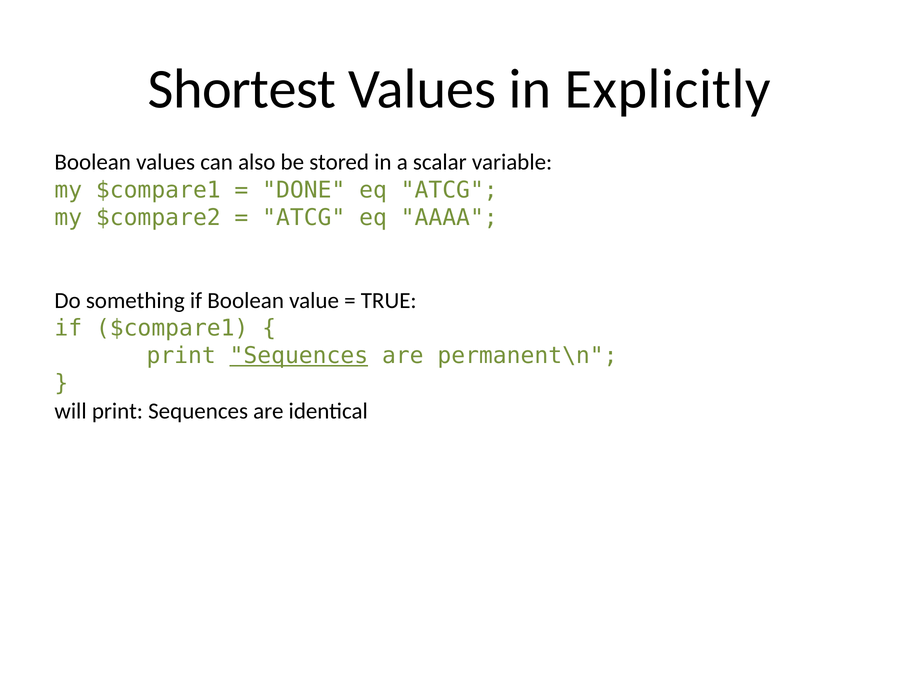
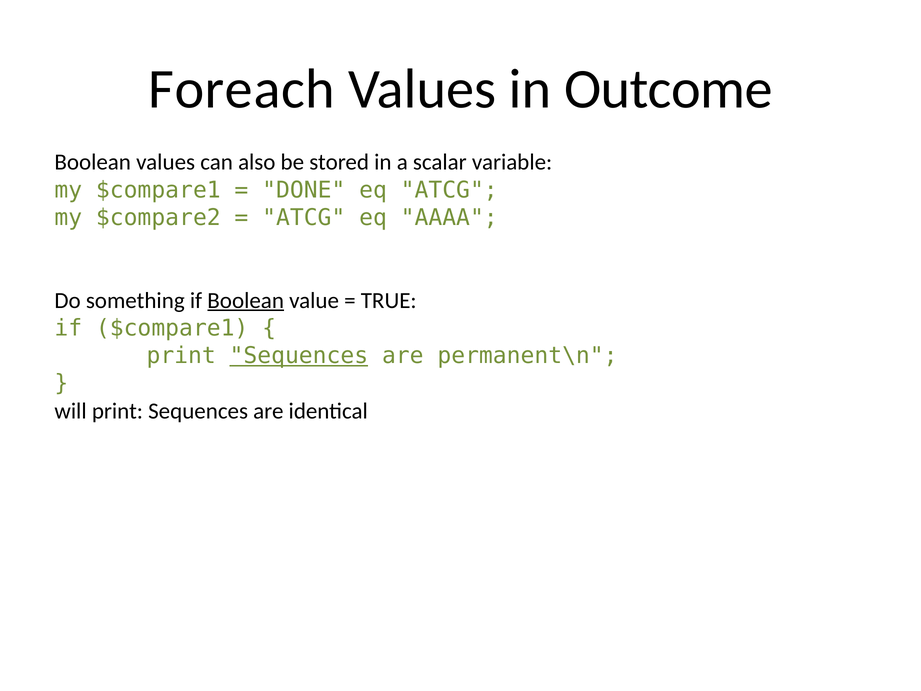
Shortest: Shortest -> Foreach (242, 89)
Explicitly: Explicitly -> Outcome (668, 89)
Boolean underline: none -> present (246, 300)
